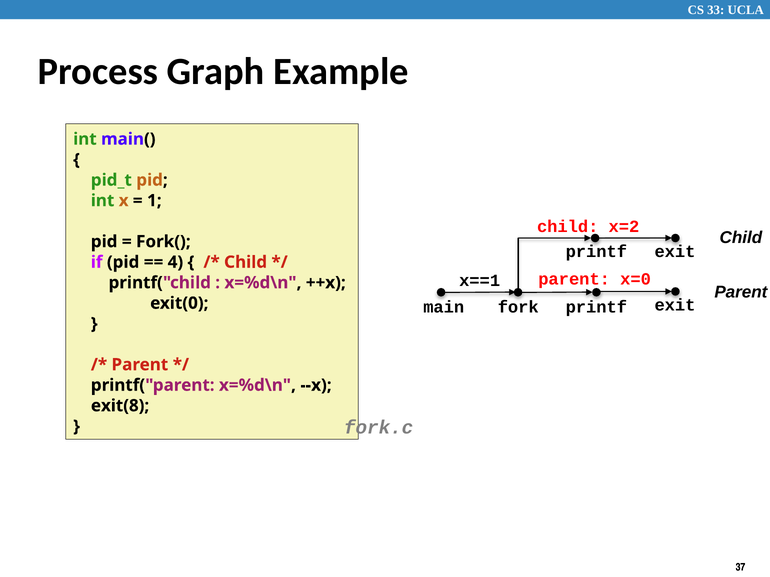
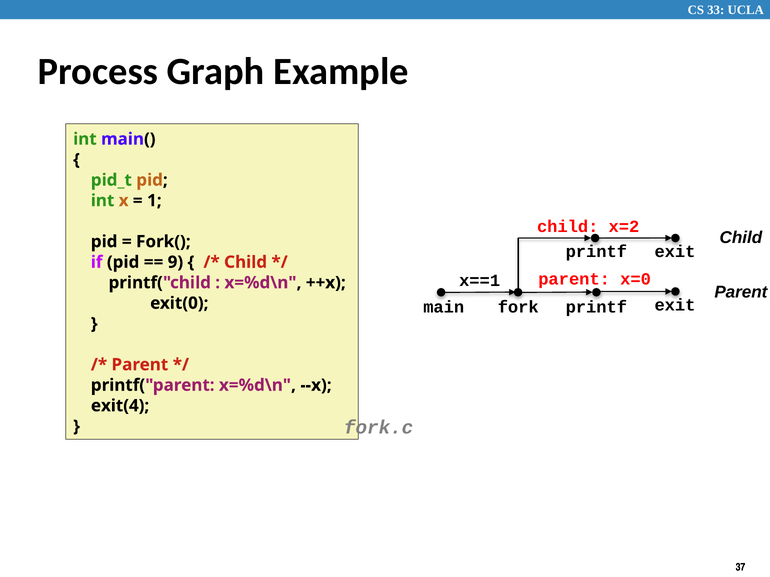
4: 4 -> 9 (175, 262)
exit(8: exit(8 -> exit(4 (120, 406)
